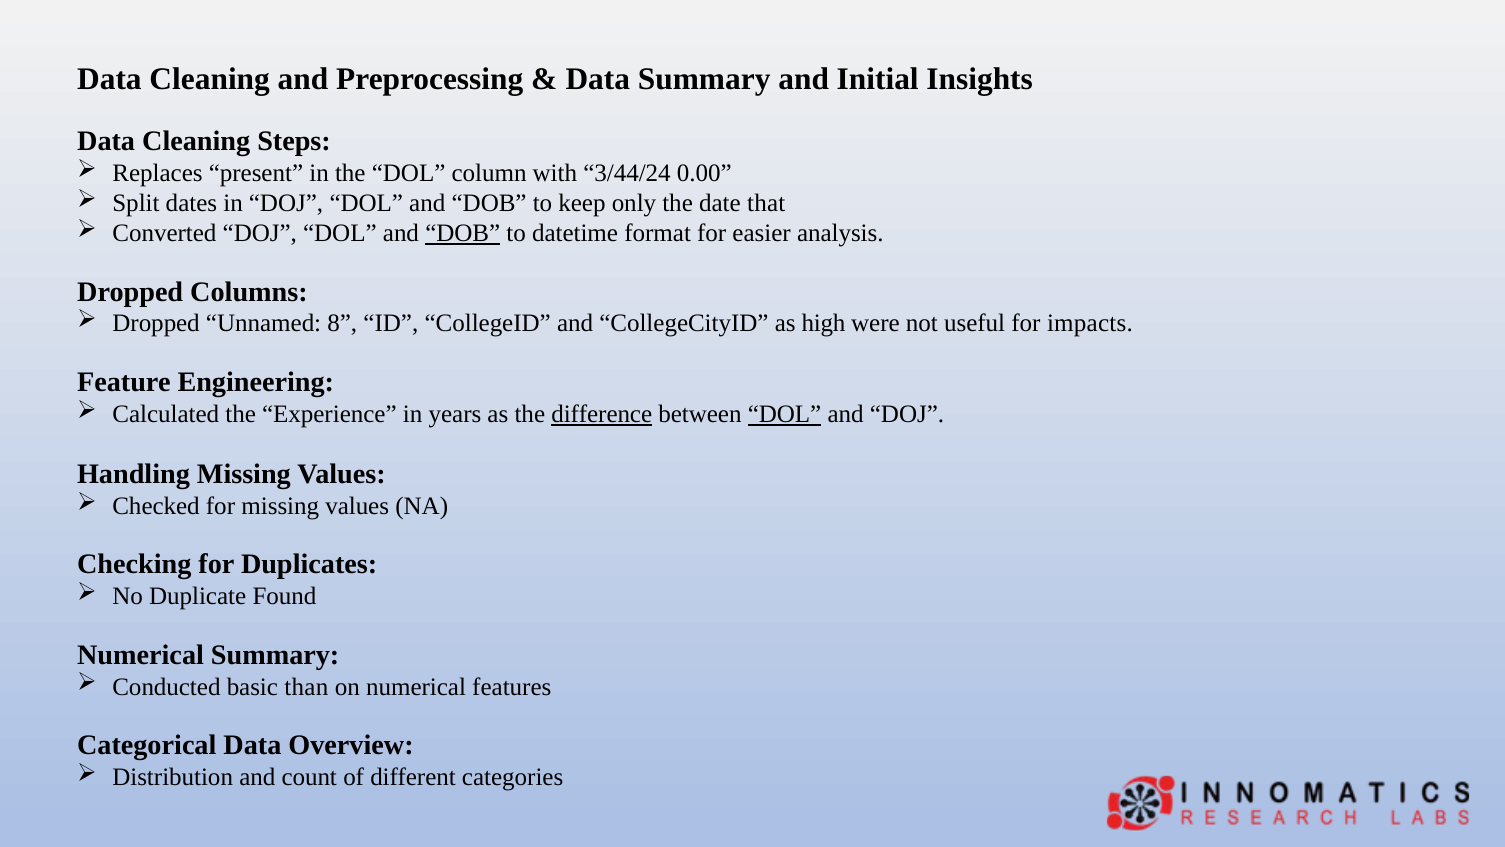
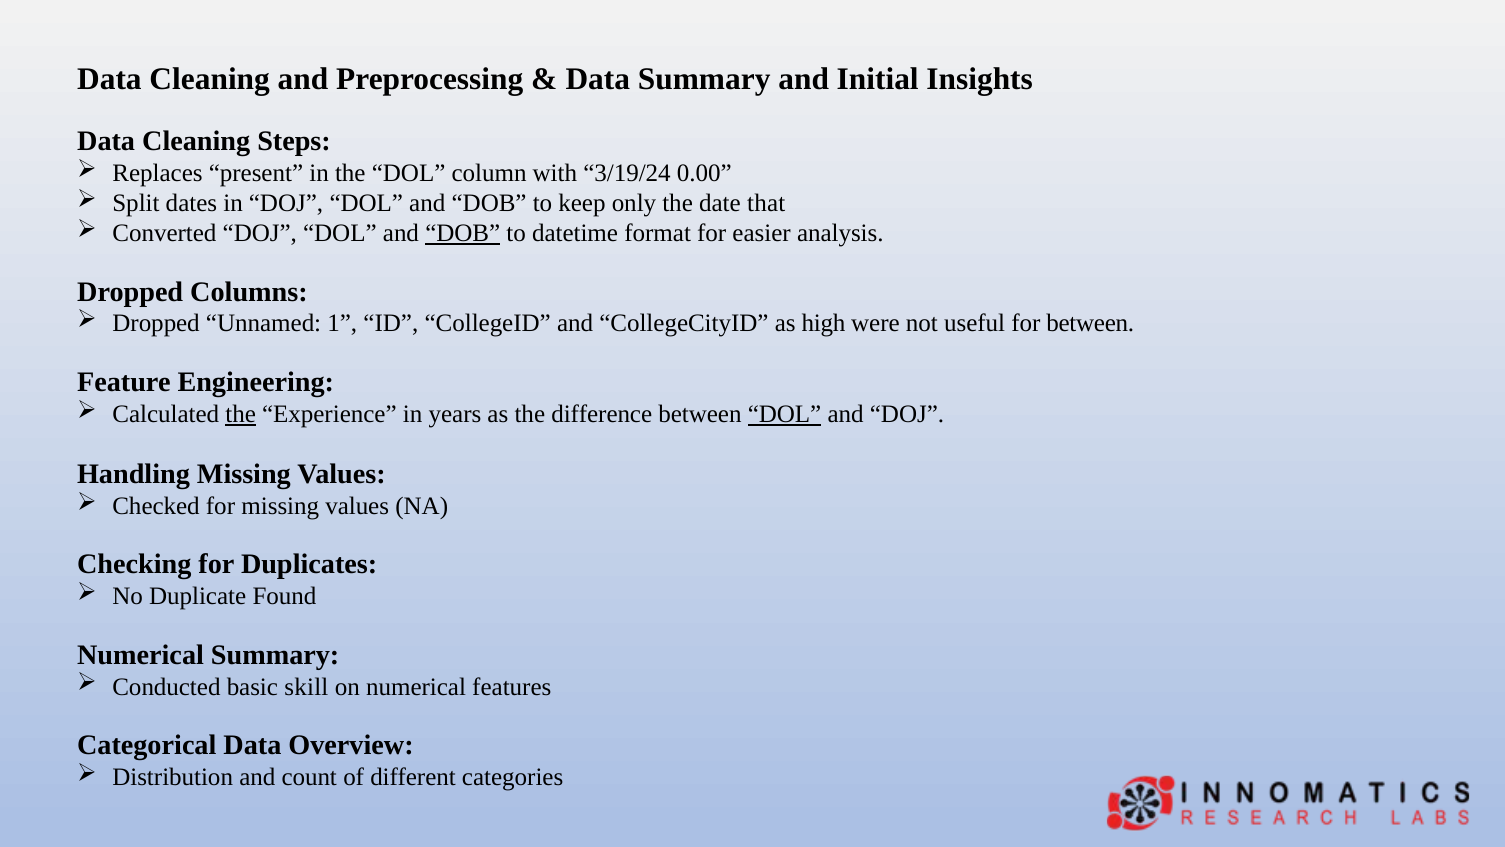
3/44/24: 3/44/24 -> 3/19/24 (627, 173)
8: 8 -> 1 (342, 324)
for impacts: impacts -> between (1090, 324)
the underline: none -> present (241, 414)
difference underline: present -> none (602, 414)
than: than -> skill (306, 686)
